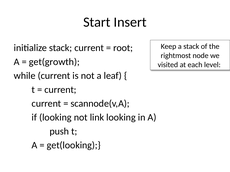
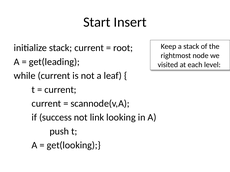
get(growth: get(growth -> get(leading (54, 62)
if looking: looking -> success (55, 118)
